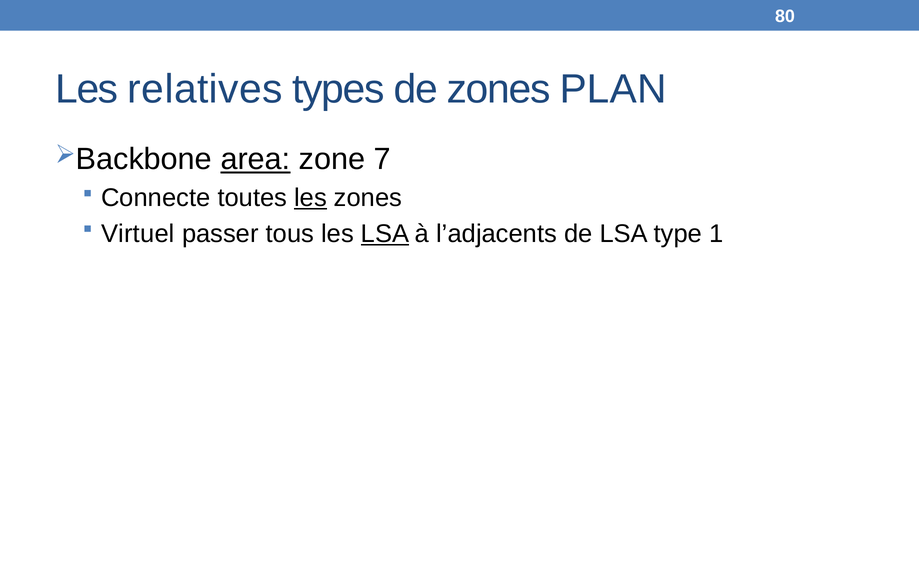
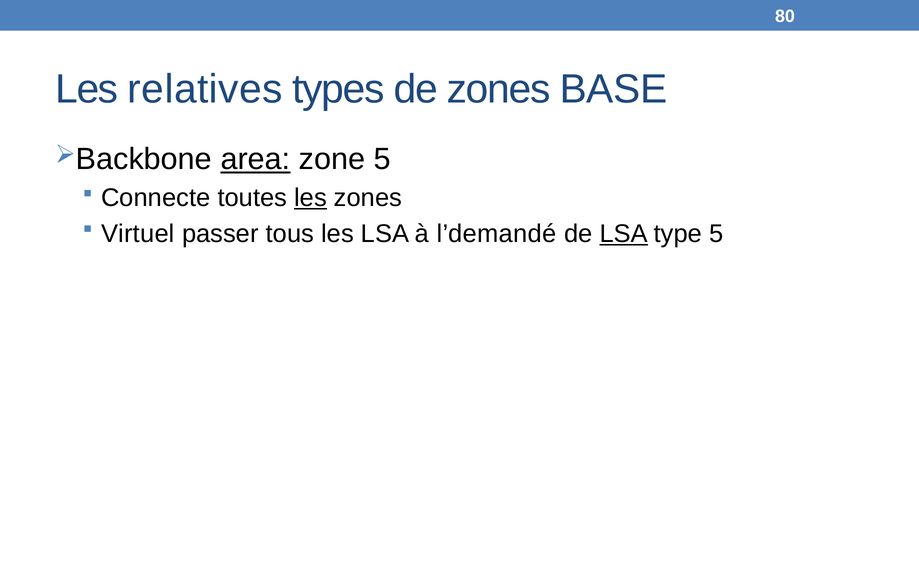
PLAN: PLAN -> BASE (613, 89)
zone 7: 7 -> 5 (382, 159)
LSA underline: present -> none (385, 233)
l’adjacents: l’adjacents -> l’demandé (497, 233)
LSA underline: none -> present (624, 233)
type 1: 1 -> 5 (716, 233)
